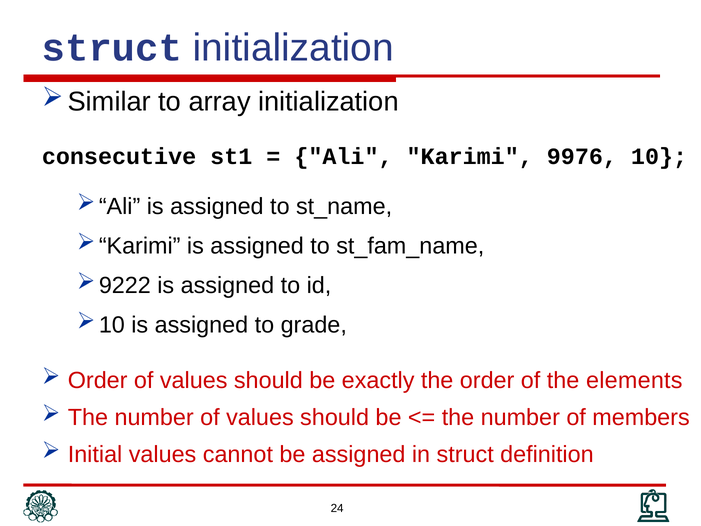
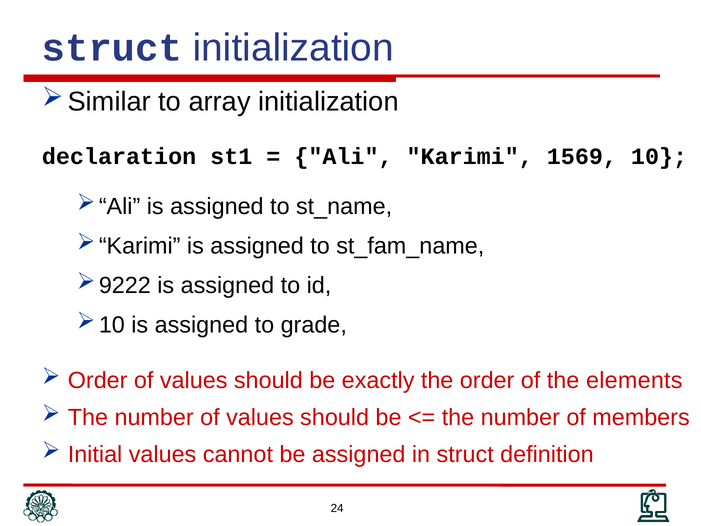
consecutive: consecutive -> declaration (119, 156)
9976: 9976 -> 1569 (582, 156)
